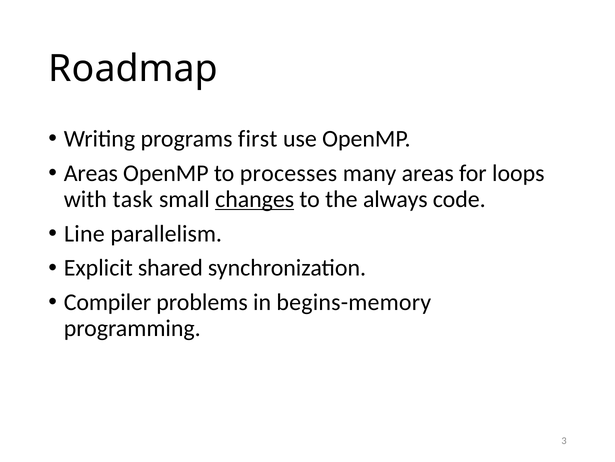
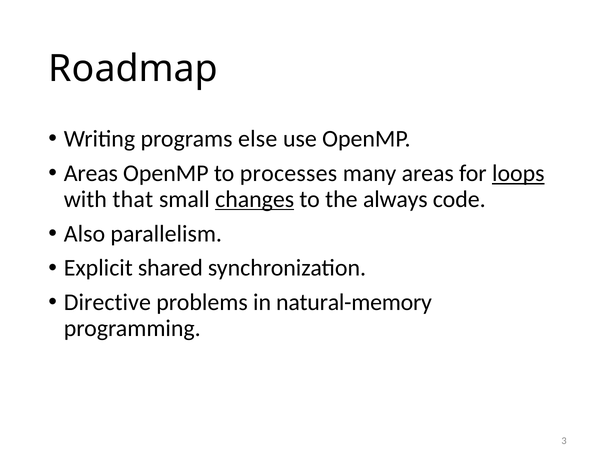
first: first -> else (258, 139)
loops underline: none -> present (518, 173)
task: task -> that (133, 199)
Line: Line -> Also (84, 233)
Compiler: Compiler -> Directive (107, 302)
begins-memory: begins-memory -> natural-memory (354, 302)
